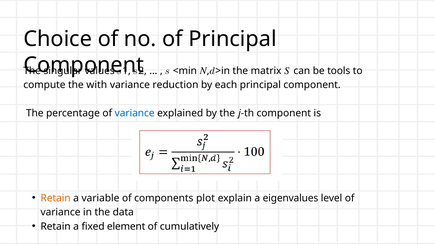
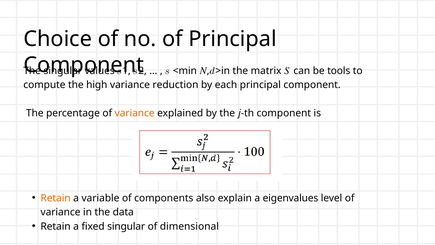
with: with -> high (97, 85)
variance colour: blue -> orange (135, 113)
plot: plot -> also (206, 198)
fixed element: element -> singular (126, 226)
cumulatively: cumulatively -> dimensional (189, 226)
